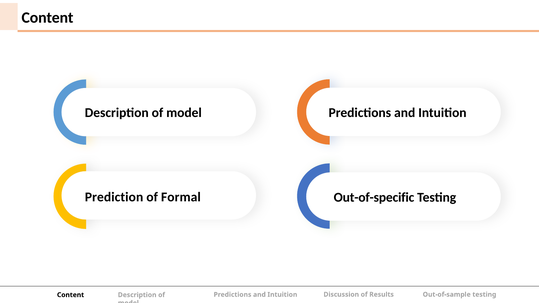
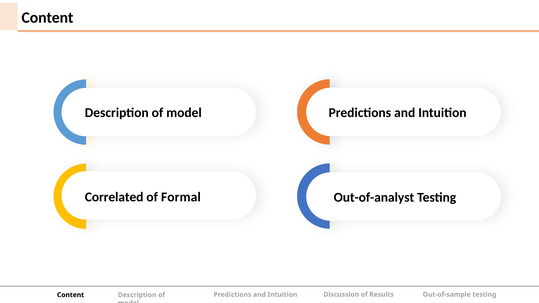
Prediction: Prediction -> Correlated (114, 197)
Out-of-specific: Out-of-specific -> Out-of-analyst (374, 198)
